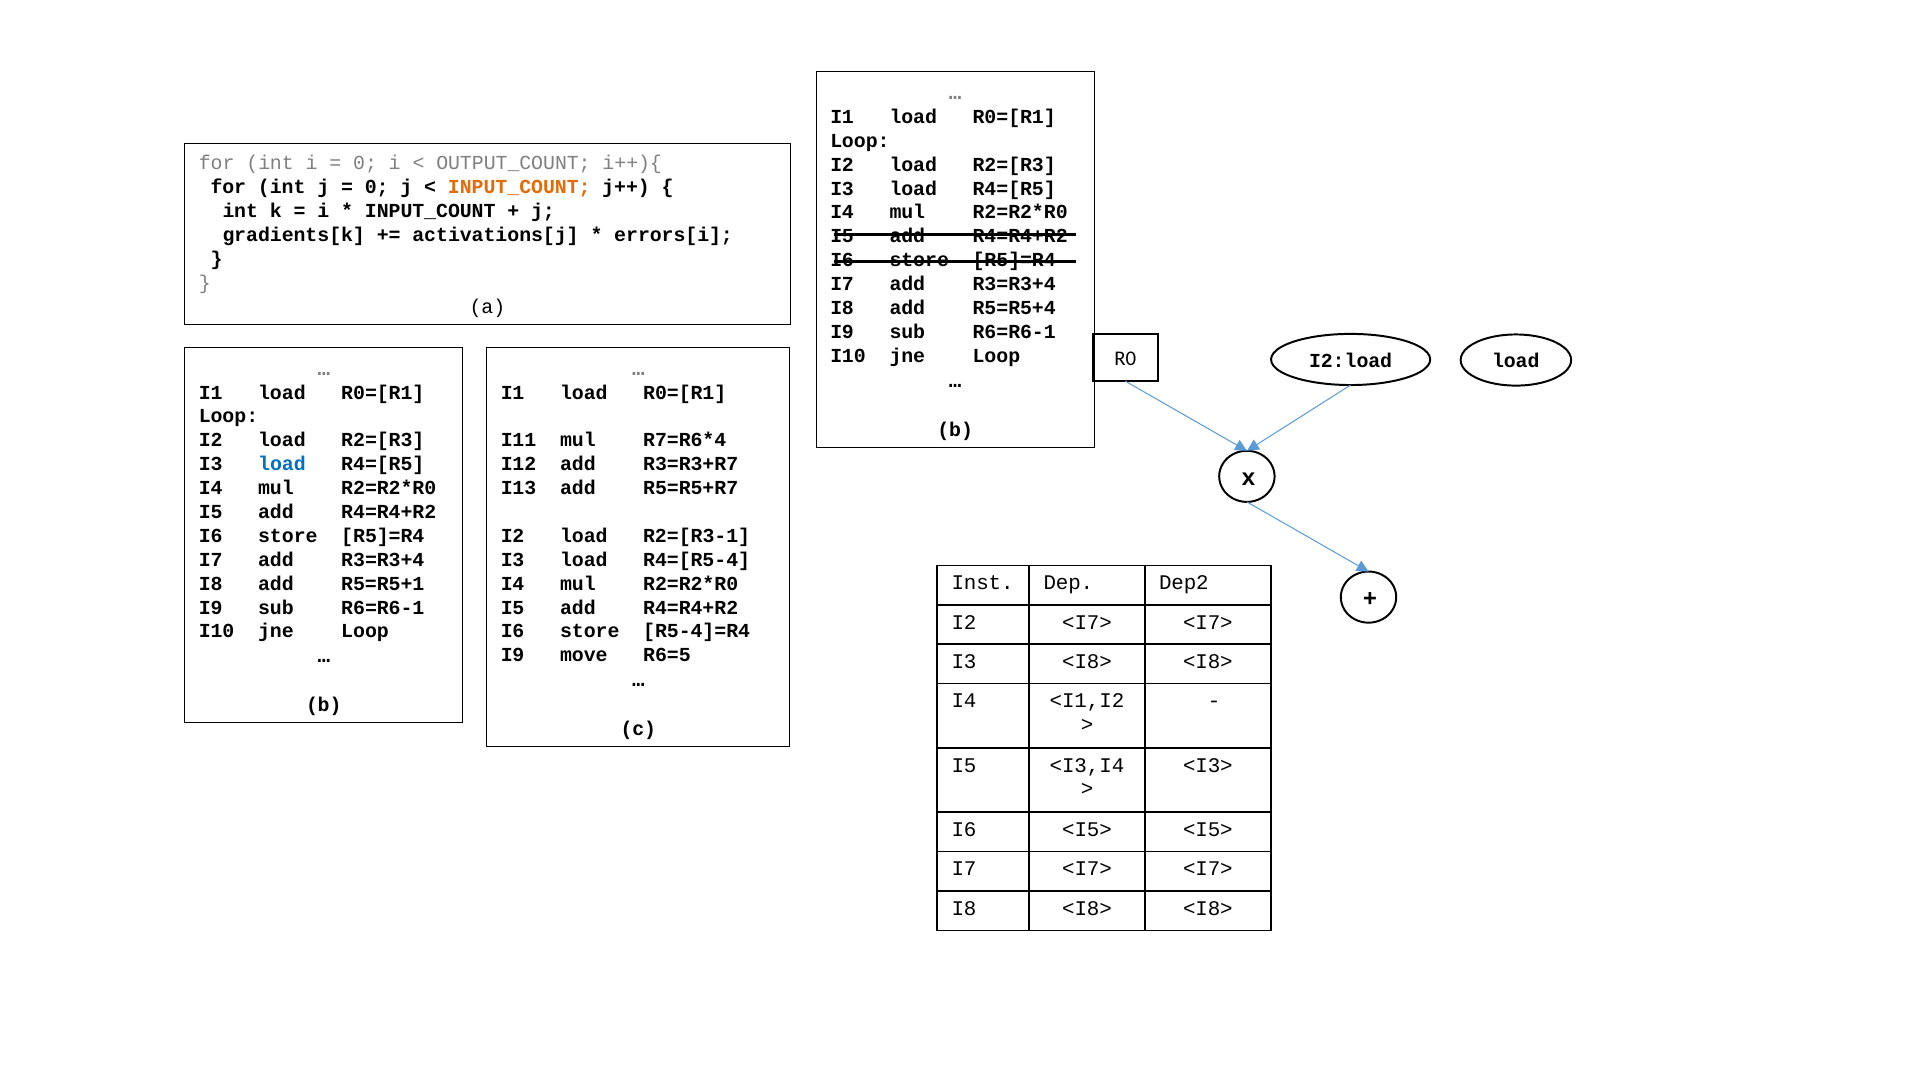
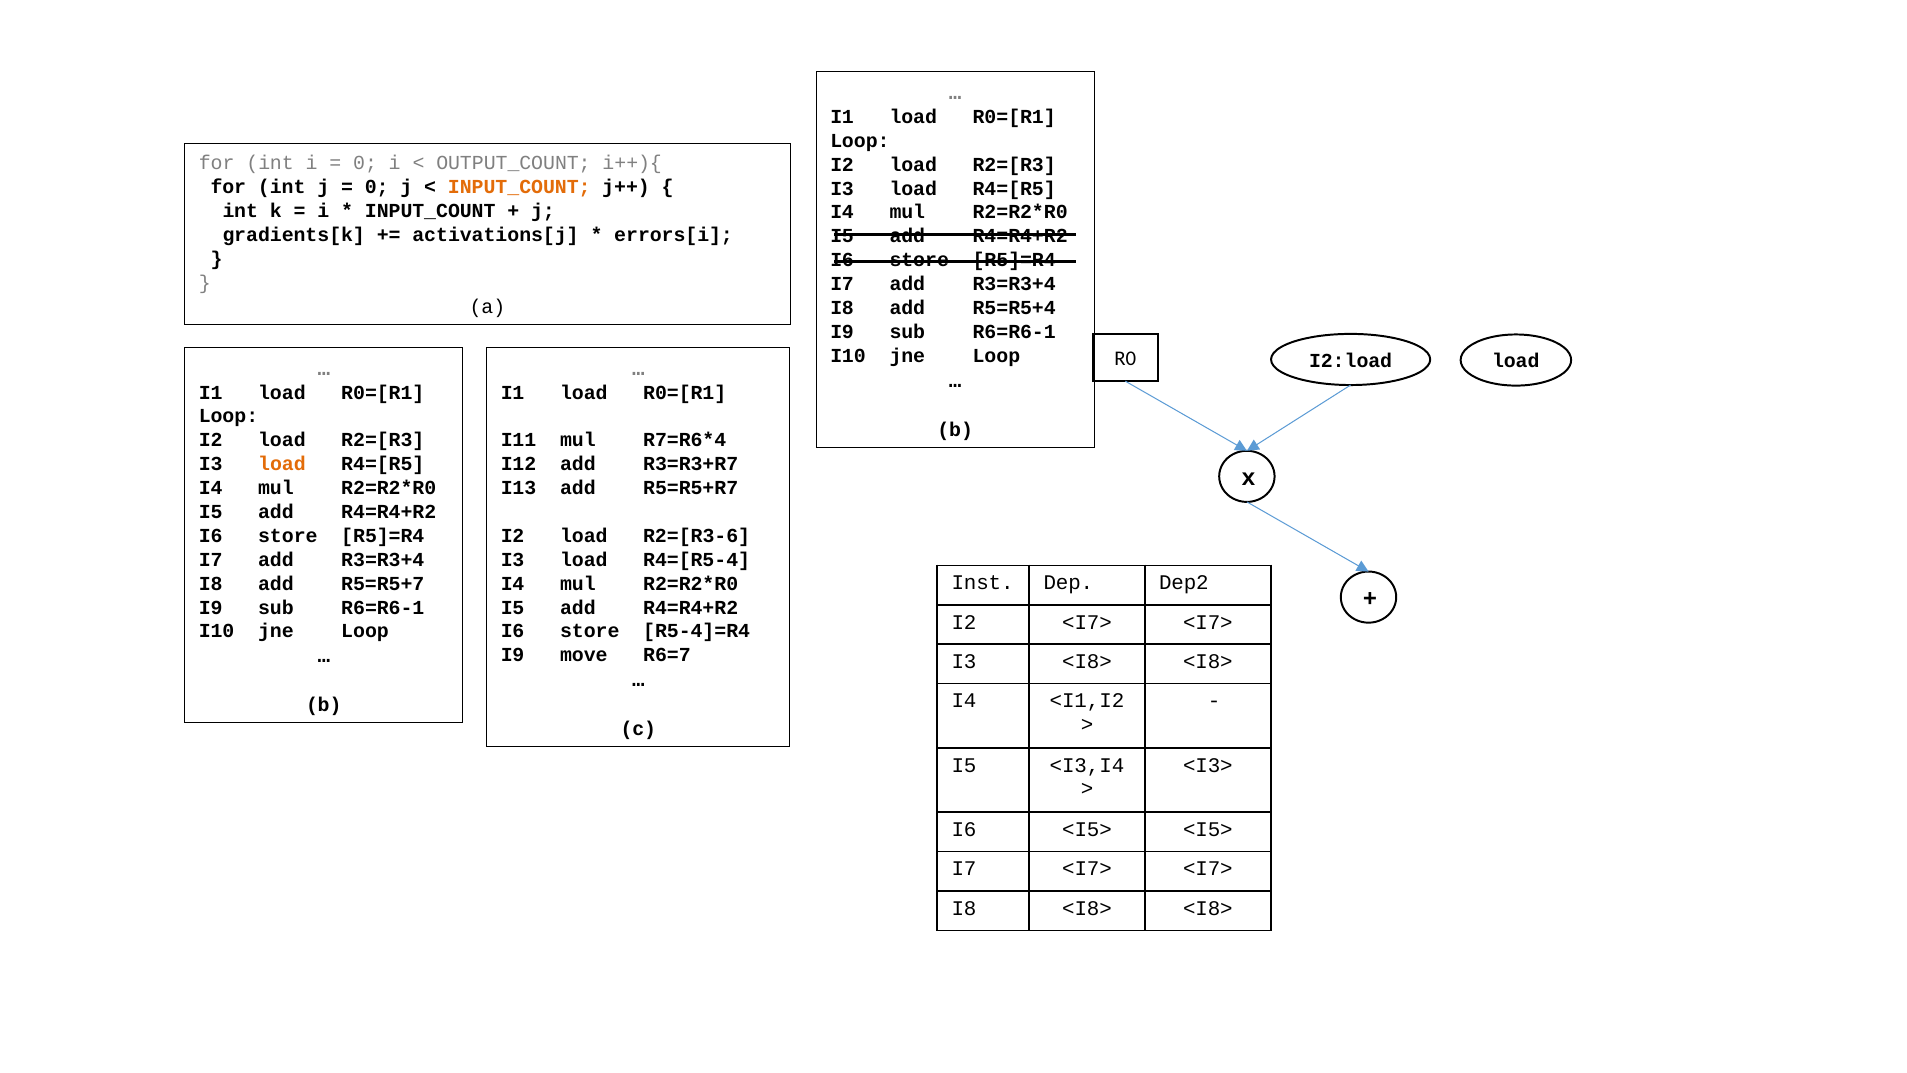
load colour: blue -> orange (282, 464)
R2=[R3-1: R2=[R3-1 -> R2=[R3-6 (697, 536)
R5=R5+1: R5=R5+1 -> R5=R5+7 (383, 583)
R6=5: R6=5 -> R6=7 (667, 655)
